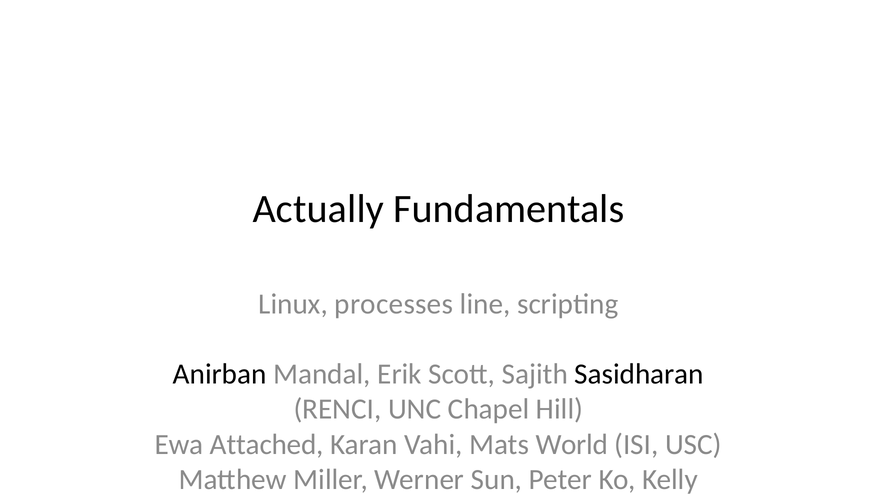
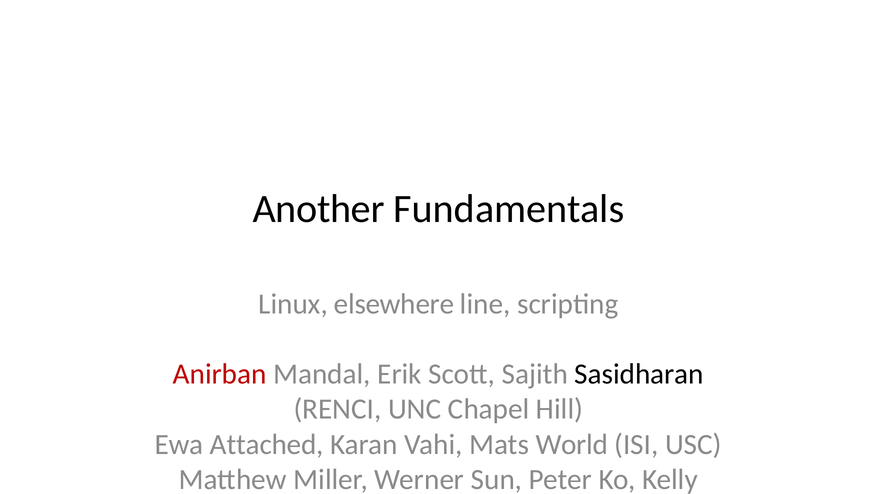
Actually: Actually -> Another (319, 209)
processes: processes -> elsewhere (394, 304)
Anirban colour: black -> red (220, 374)
